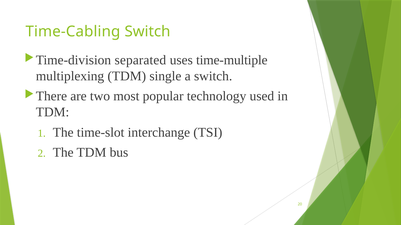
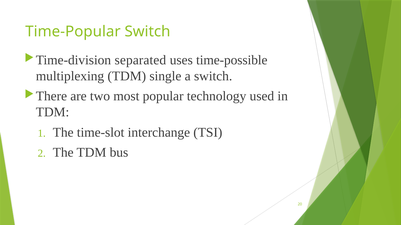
Time-Cabling: Time-Cabling -> Time-Popular (73, 32)
time-multiple: time-multiple -> time-possible (232, 60)
